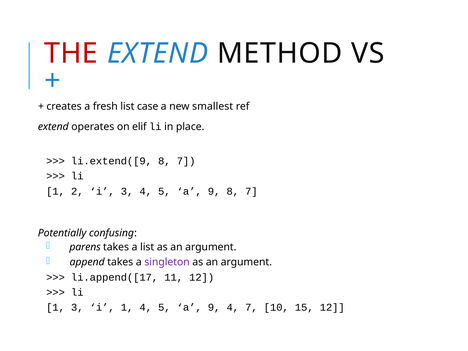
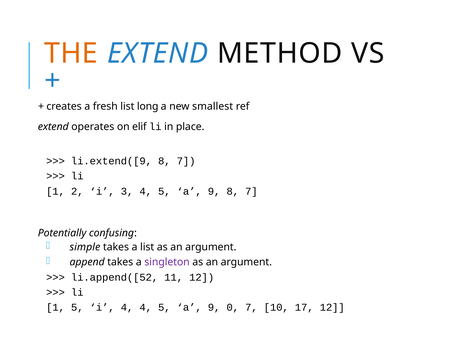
THE colour: red -> orange (71, 53)
case: case -> long (148, 107)
parens: parens -> simple (85, 247)
li.append([17: li.append([17 -> li.append([52 (115, 277)
1 3: 3 -> 5 (77, 308)
i 1: 1 -> 4 (127, 308)
9 4: 4 -> 0 (233, 308)
15: 15 -> 17 (304, 308)
